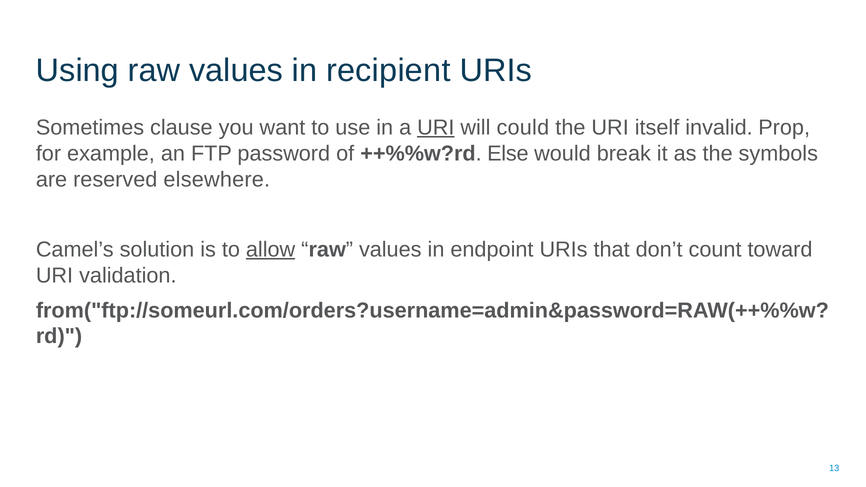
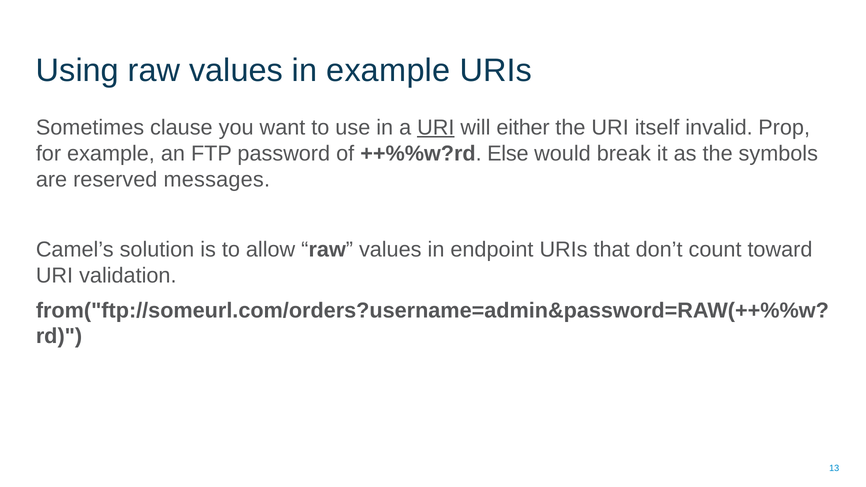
in recipient: recipient -> example (388, 70)
could: could -> either (523, 127)
elsewhere: elsewhere -> messages (217, 179)
allow underline: present -> none (271, 249)
